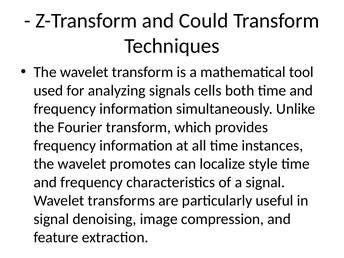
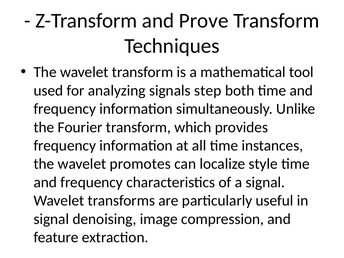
Could: Could -> Prove (204, 21)
cells: cells -> step (208, 91)
